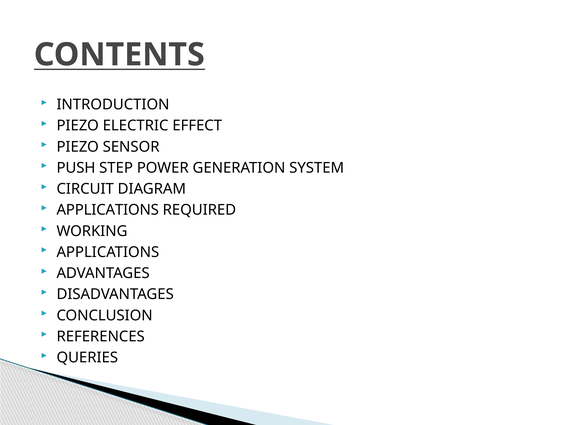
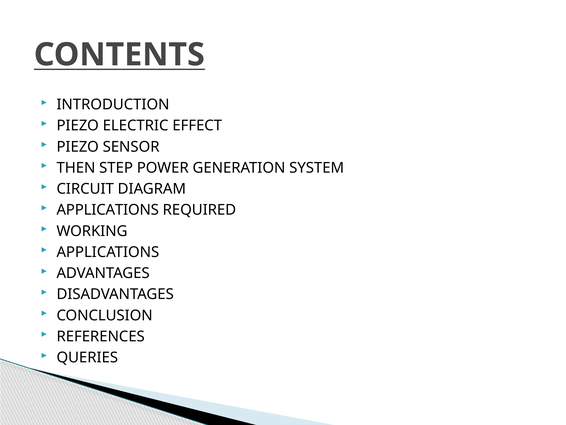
PUSH: PUSH -> THEN (76, 168)
